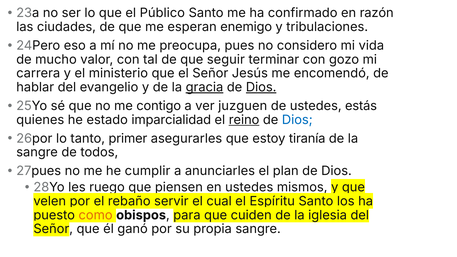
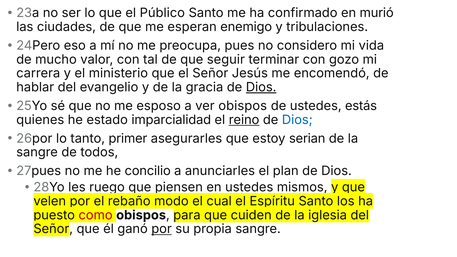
razón: razón -> murió (377, 13)
gracia underline: present -> none (204, 87)
contigo: contigo -> esposo (159, 106)
ver juzguen: juzguen -> obispos (243, 106)
tiranía: tiranía -> serian (307, 139)
cumplir: cumplir -> concilio (148, 171)
servir: servir -> modo (171, 201)
como colour: orange -> red (96, 215)
por underline: none -> present (162, 229)
